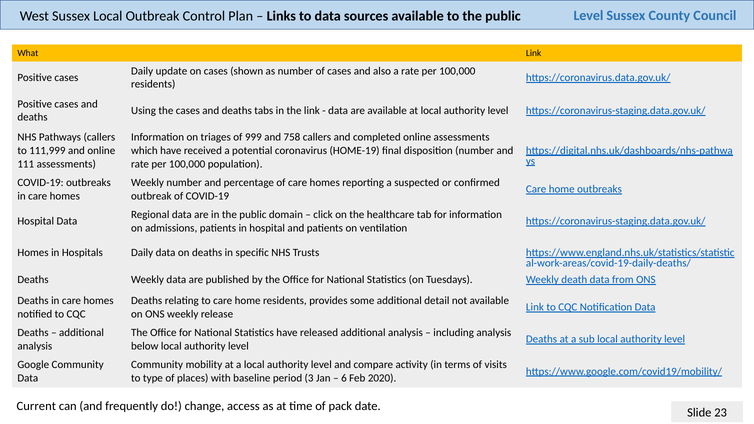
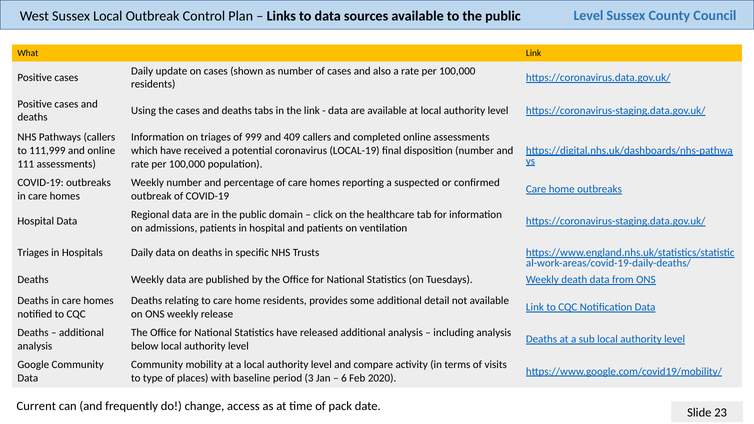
758: 758 -> 409 (292, 137)
HOME-19: HOME-19 -> LOCAL-19 (355, 151)
Homes: Homes -> Triages (33, 253)
